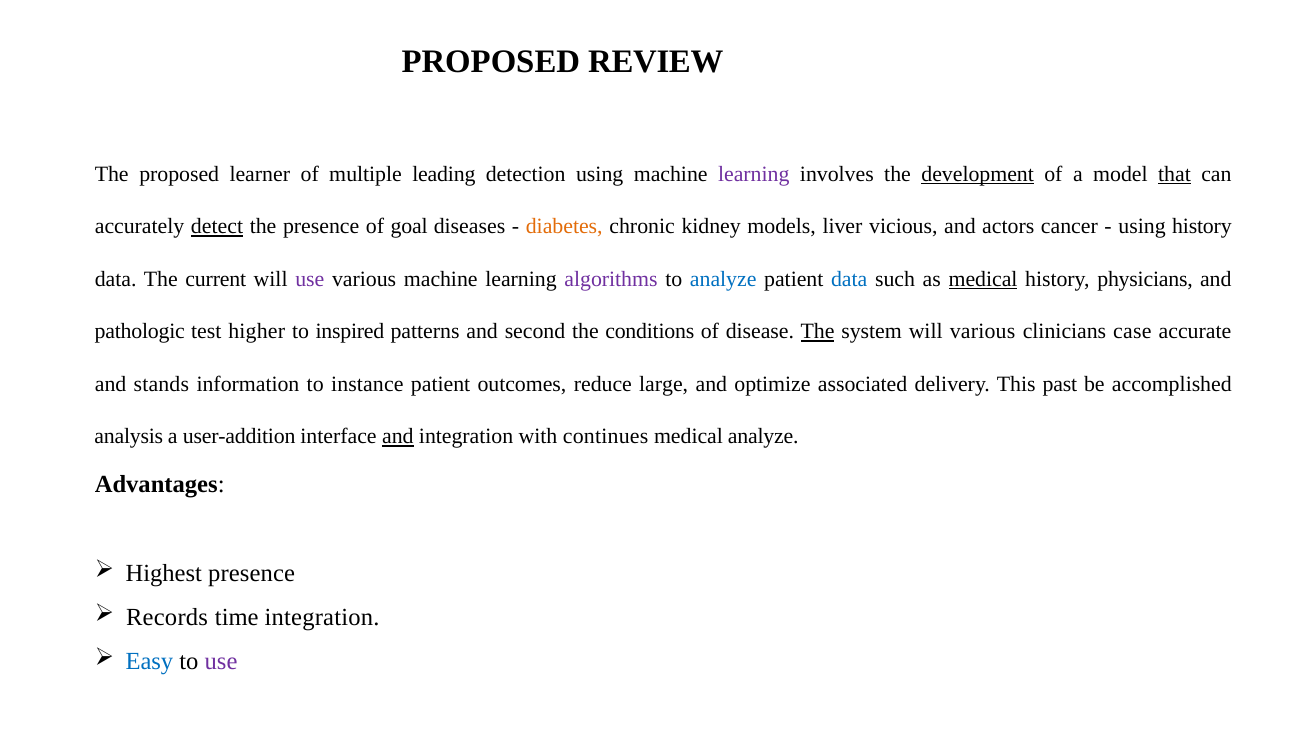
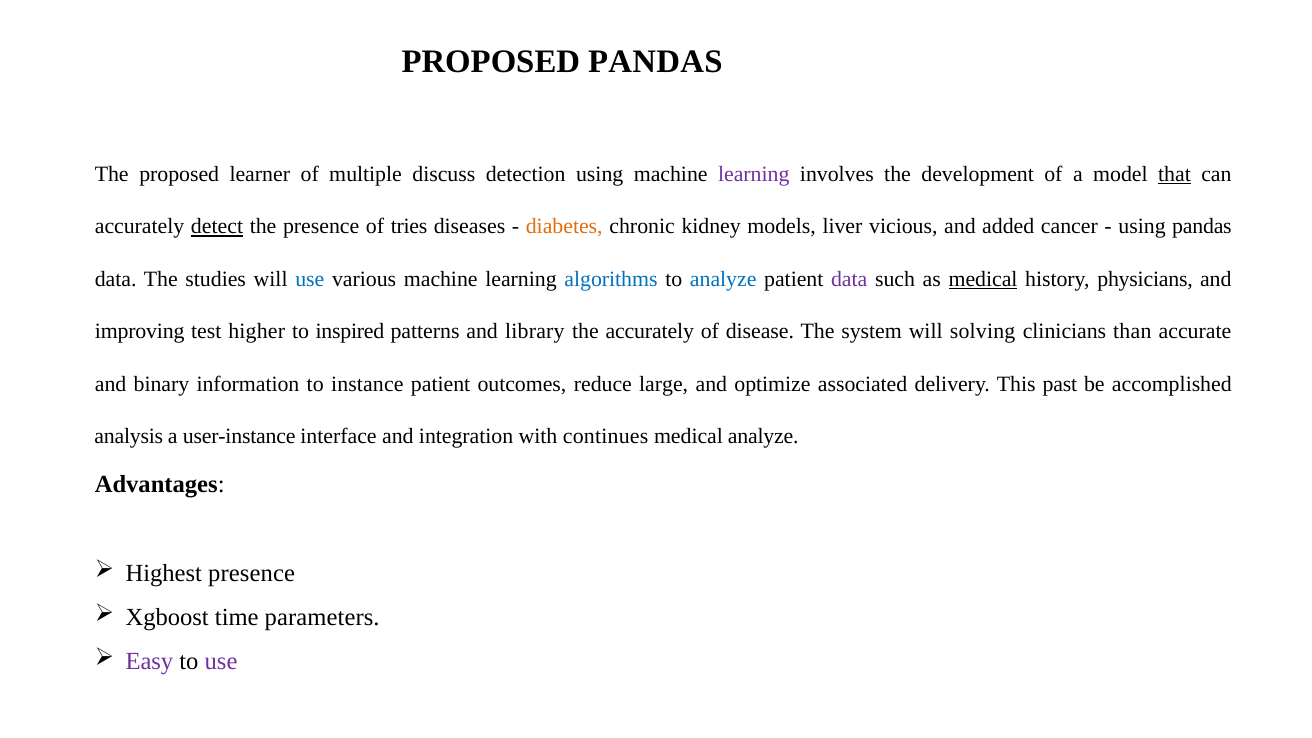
PROPOSED REVIEW: REVIEW -> PANDAS (655, 61)
leading: leading -> discuss (444, 174)
development underline: present -> none (978, 174)
goal: goal -> tries (409, 227)
actors: actors -> added (1008, 227)
using history: history -> pandas (1202, 227)
current: current -> studies (216, 279)
use colour: purple -> blue (310, 279)
algorithms colour: purple -> blue (611, 279)
data colour: blue -> purple (849, 279)
pathologic: pathologic -> improving (140, 332)
second: second -> library (535, 332)
the conditions: conditions -> accurately (650, 332)
The underline: present -> none (818, 332)
will various: various -> solving (983, 332)
case: case -> than (1132, 332)
stands: stands -> binary (161, 384)
user-addition: user-addition -> user-instance (239, 437)
and underline: present -> none (398, 437)
Records: Records -> Xgboost (167, 617)
time integration: integration -> parameters (322, 617)
Easy colour: blue -> purple (149, 662)
